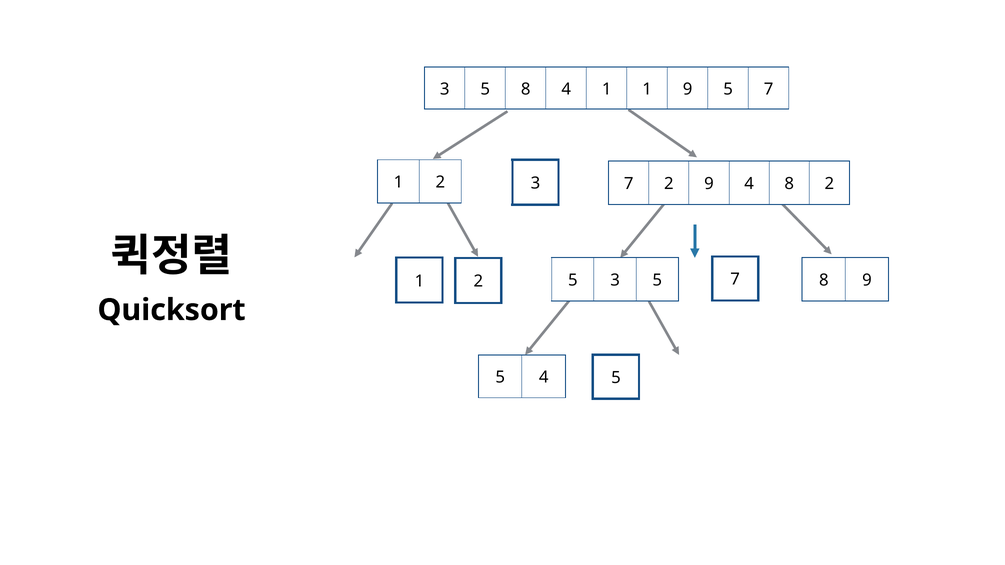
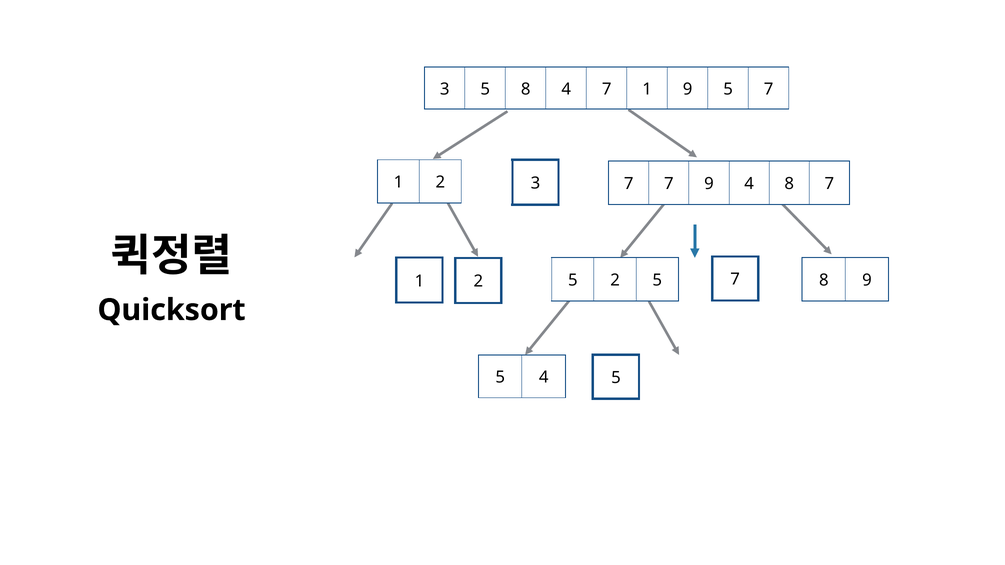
4 1: 1 -> 7 (607, 89)
2: 2 -> 7 (669, 184)
8 2: 2 -> 7 (829, 184)
5 3: 3 -> 2 (615, 280)
